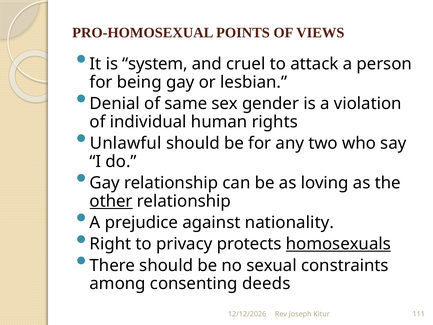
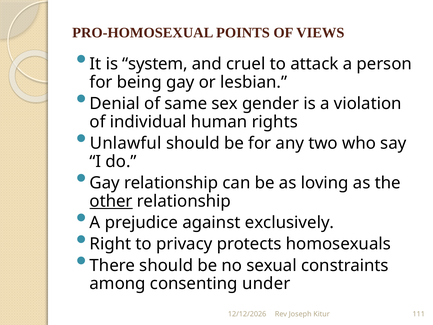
nationality: nationality -> exclusively (290, 222)
homosexuals underline: present -> none (338, 244)
deeds: deeds -> under (266, 283)
